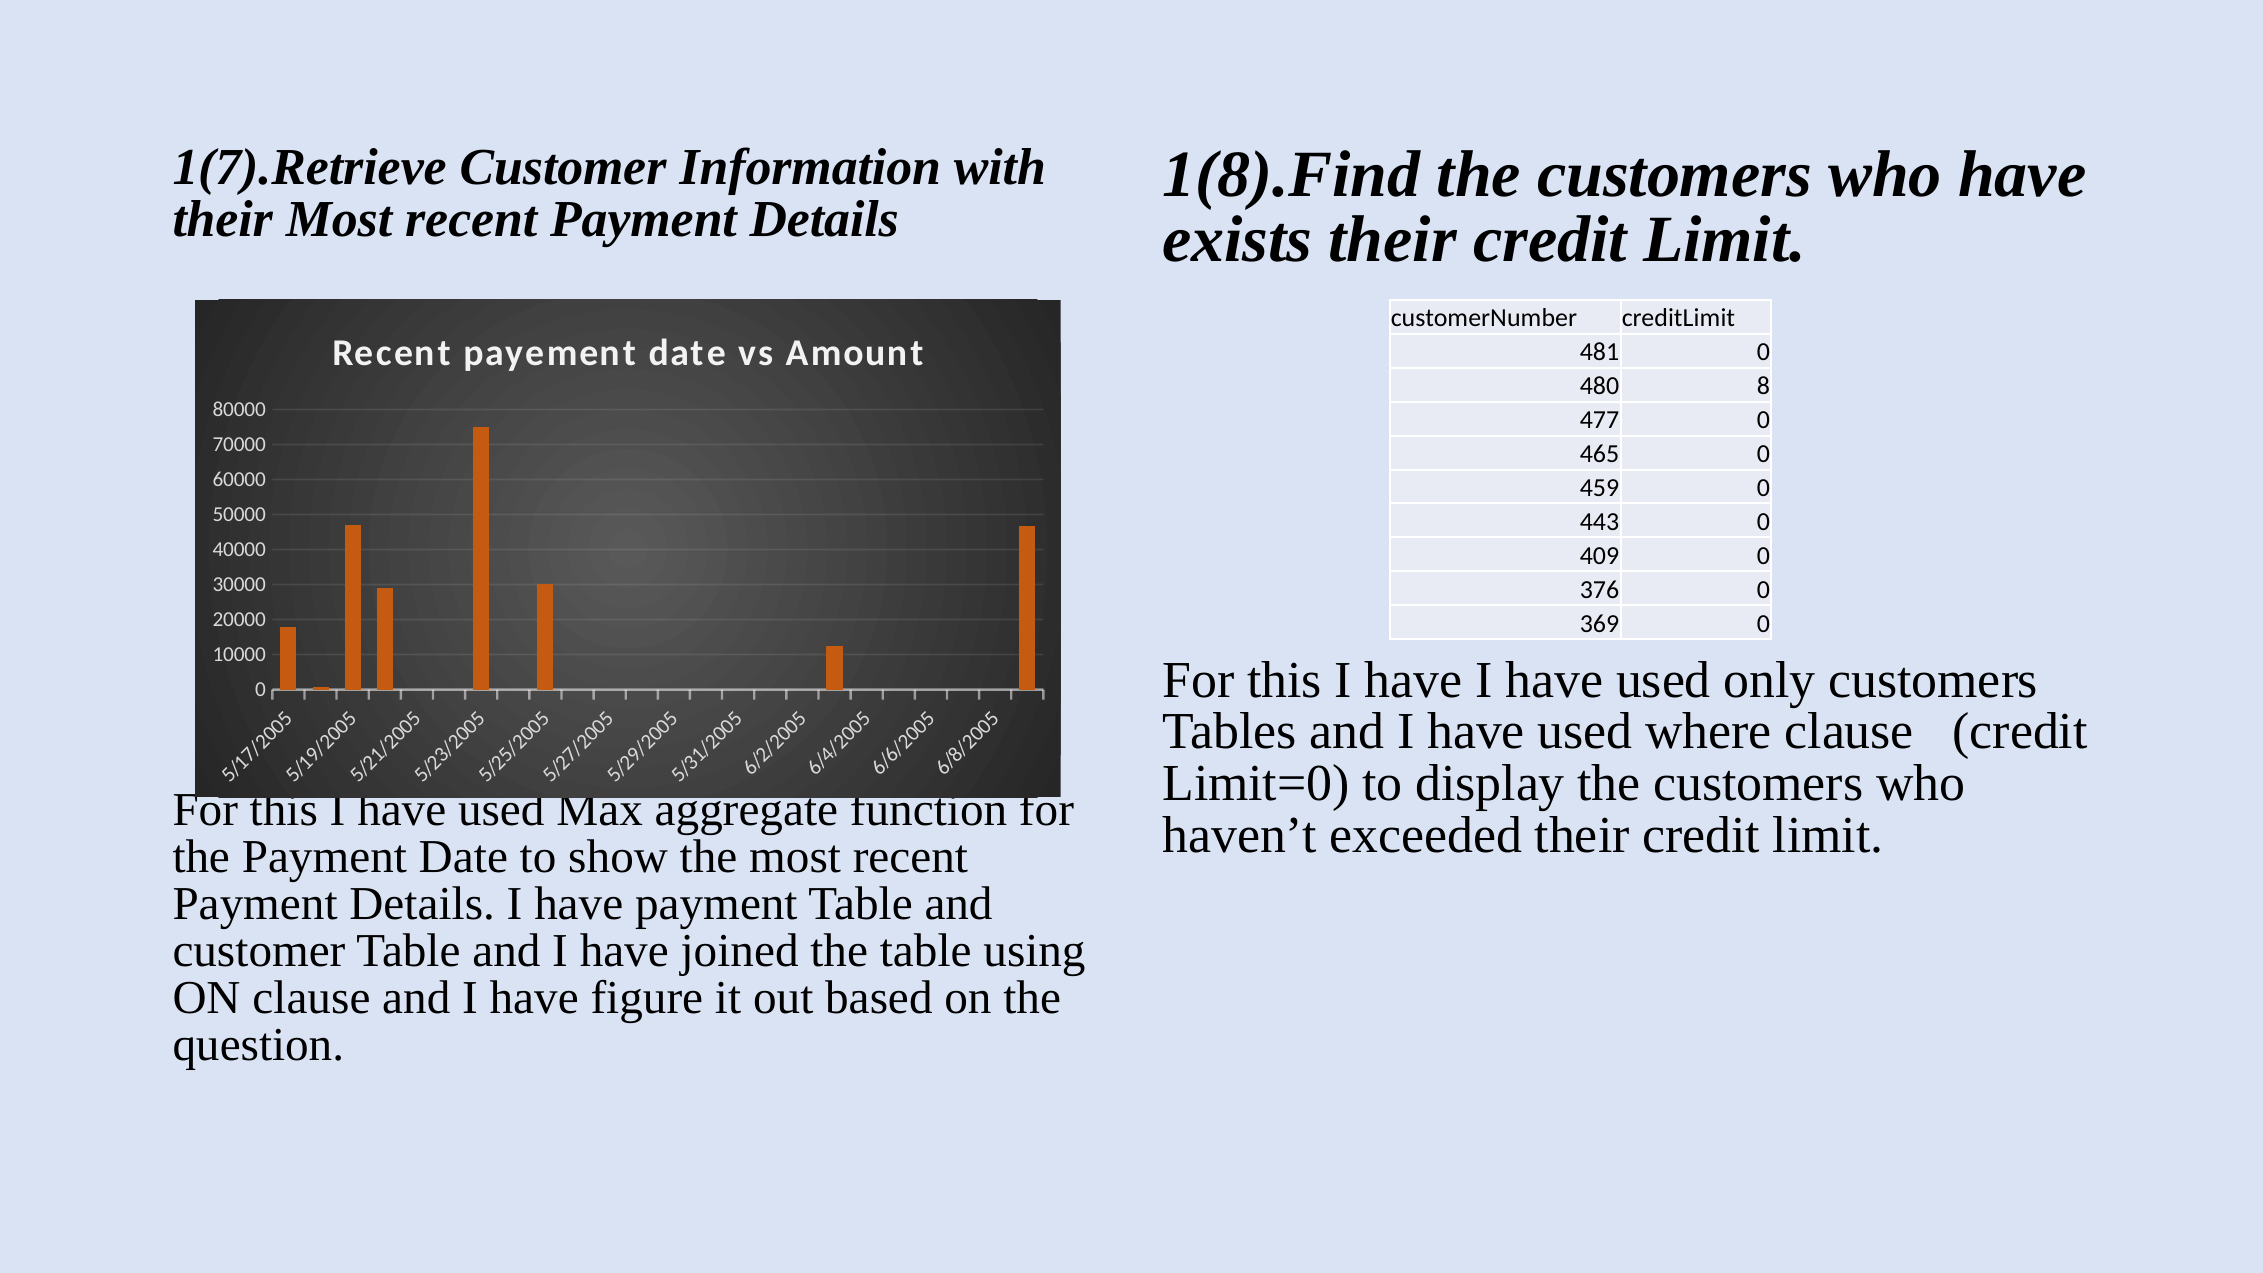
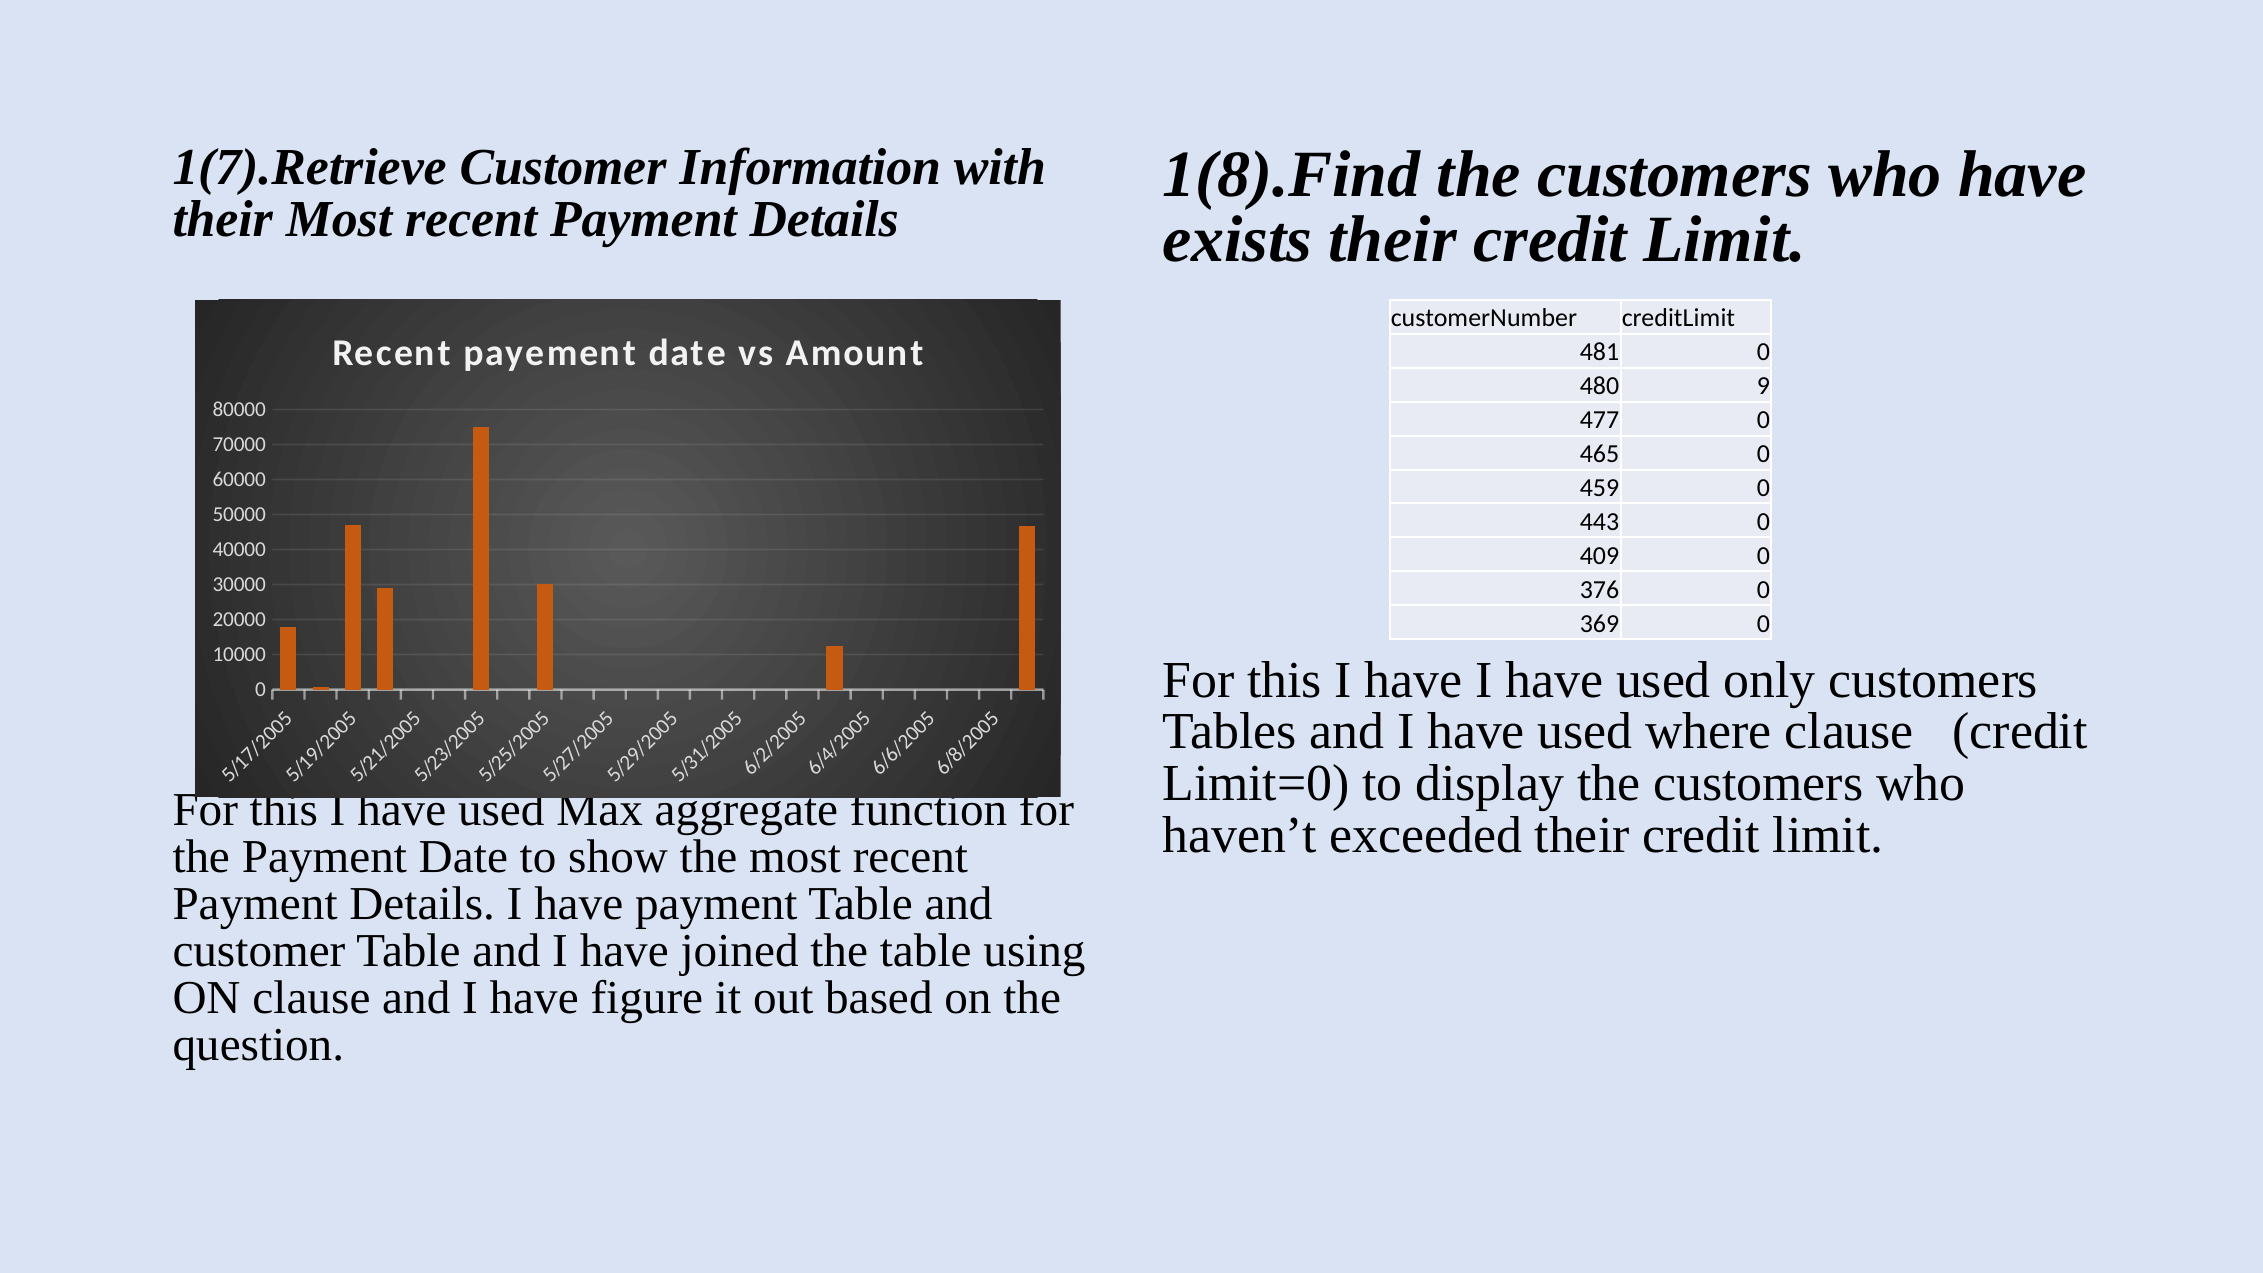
480 8: 8 -> 9 (1764, 386)
